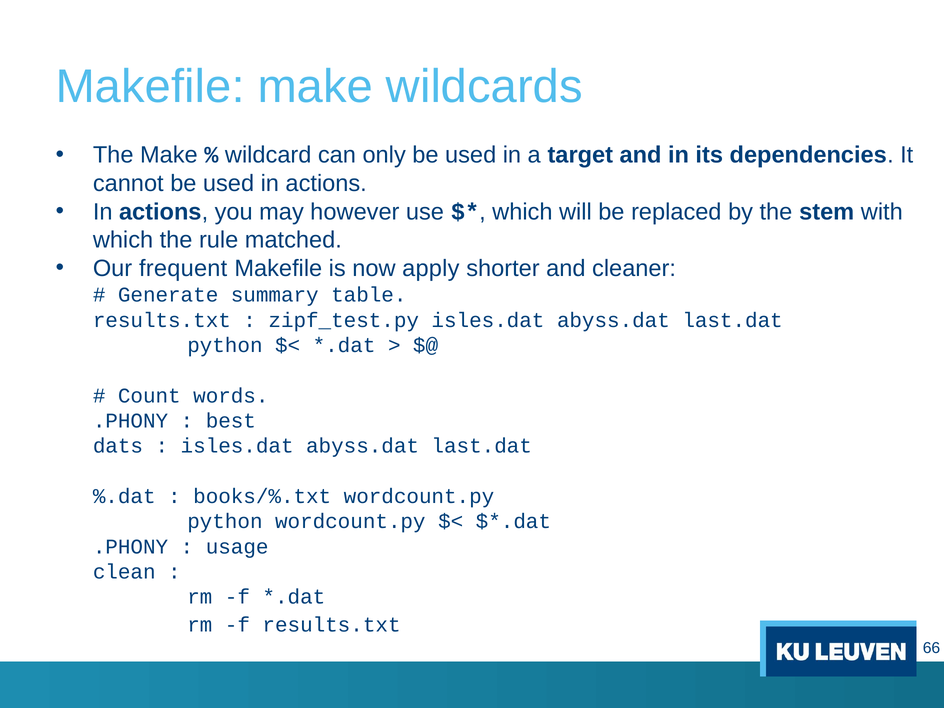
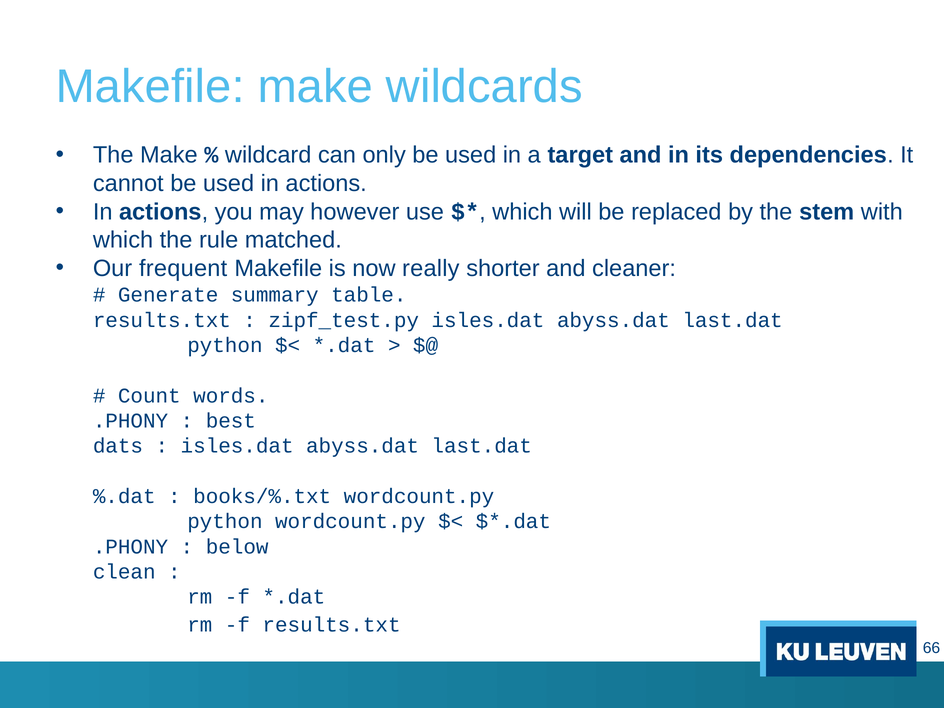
apply: apply -> really (431, 268)
usage: usage -> below (237, 547)
